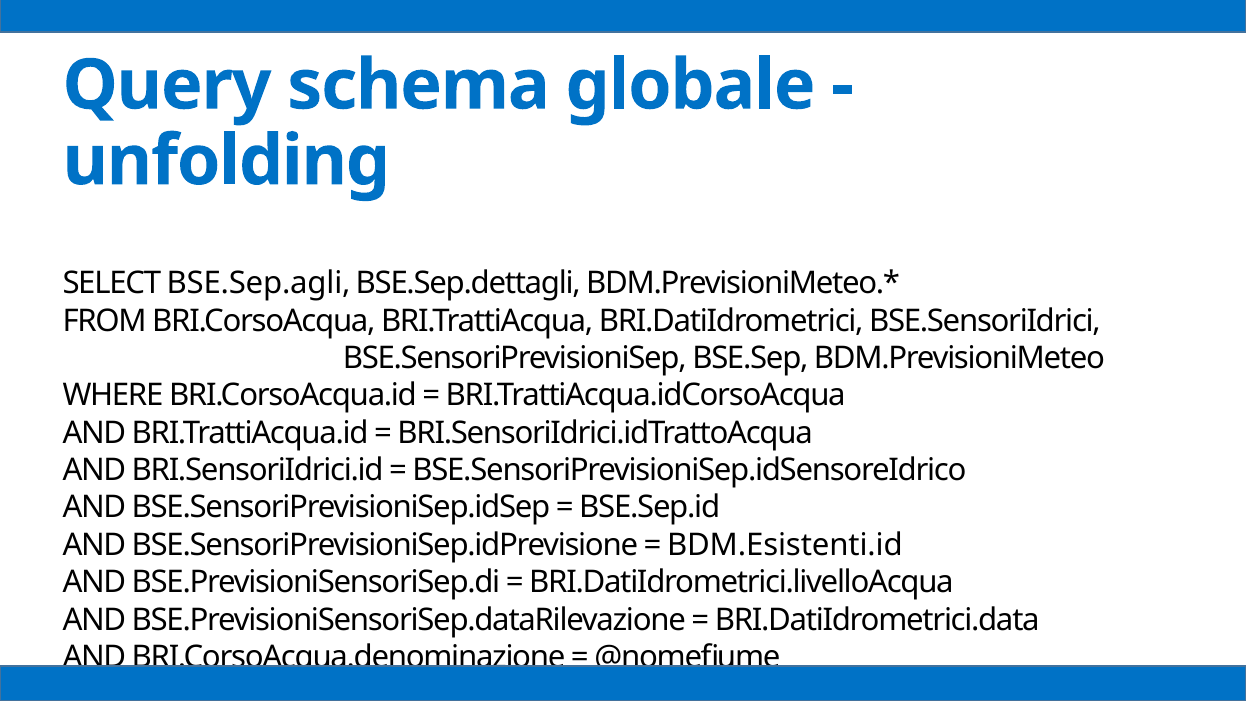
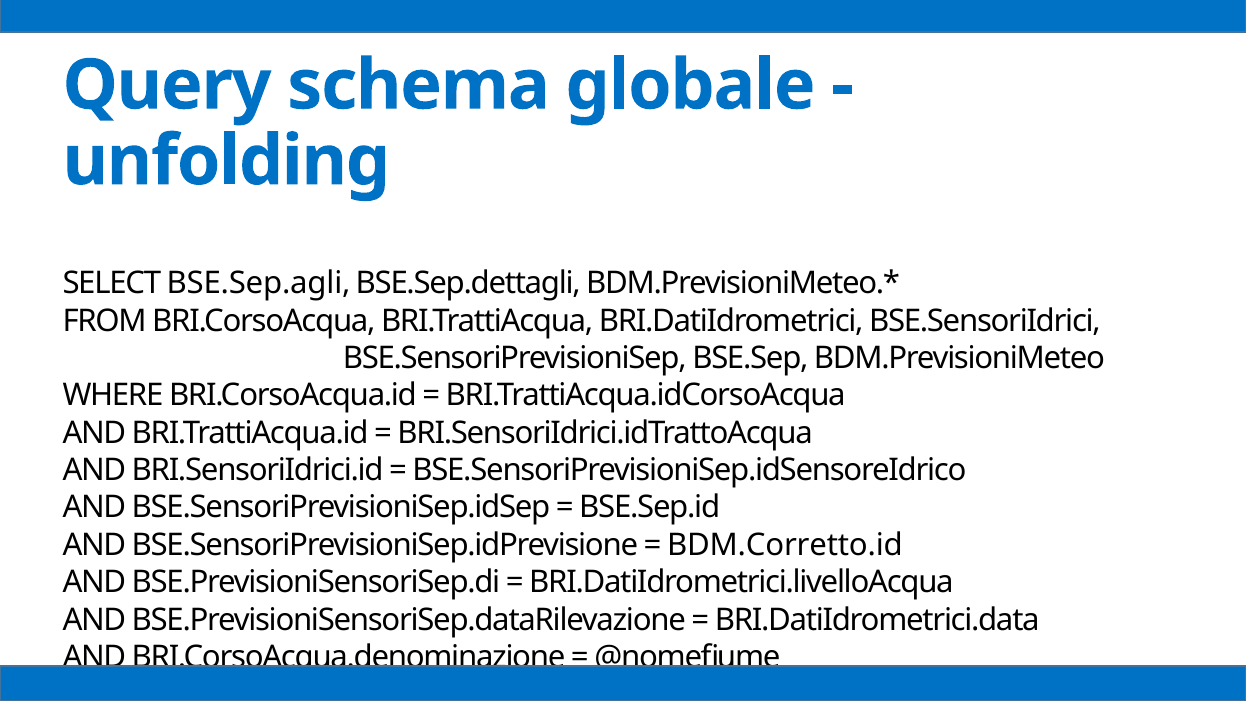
BDM.Esistenti.id: BDM.Esistenti.id -> BDM.Corretto.id (785, 545)
